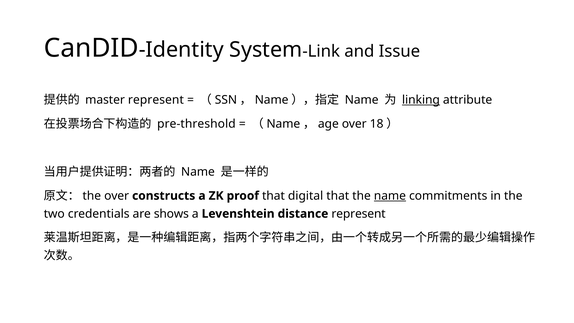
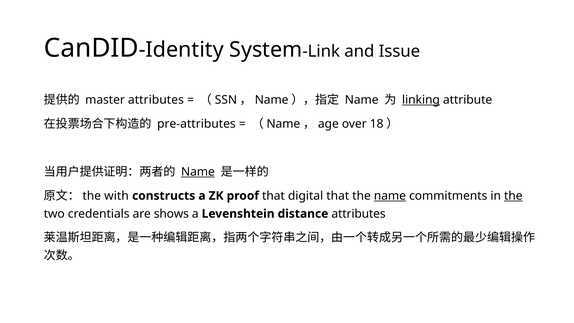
master represent: represent -> attributes (156, 100)
pre-threshold: pre-threshold -> pre-attributes (196, 124)
Name underline: none -> present (198, 172)
the over: over -> with (117, 196)
the underline: none -> present (513, 196)
distance represent: represent -> attributes (359, 214)
